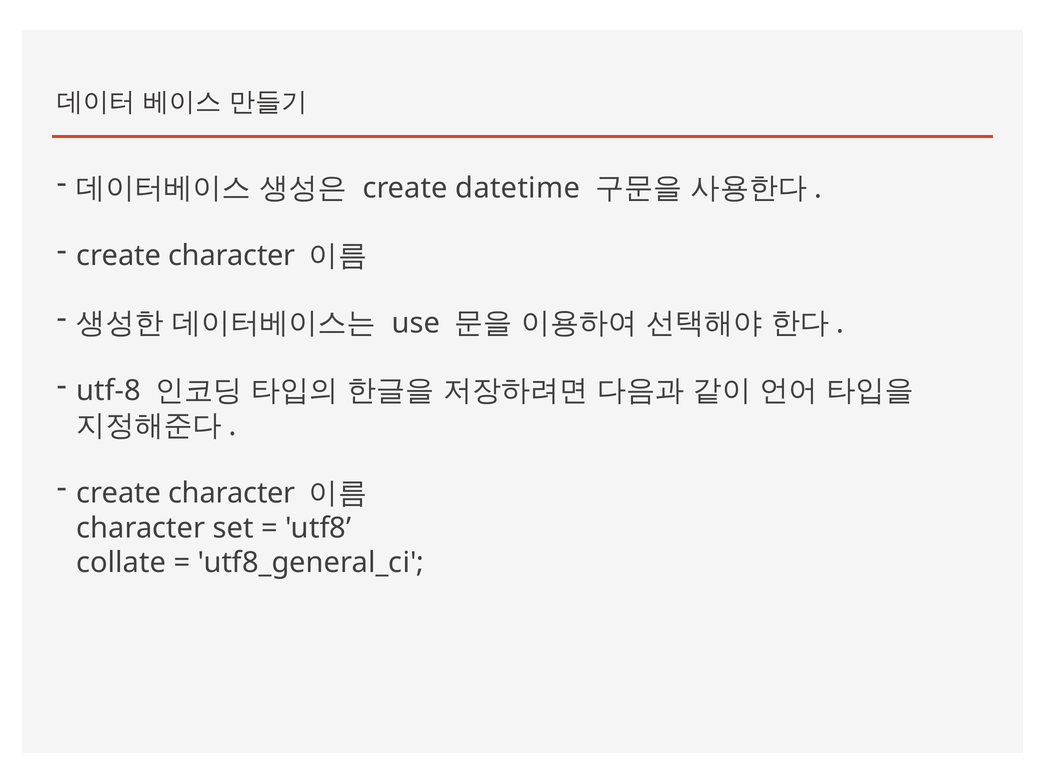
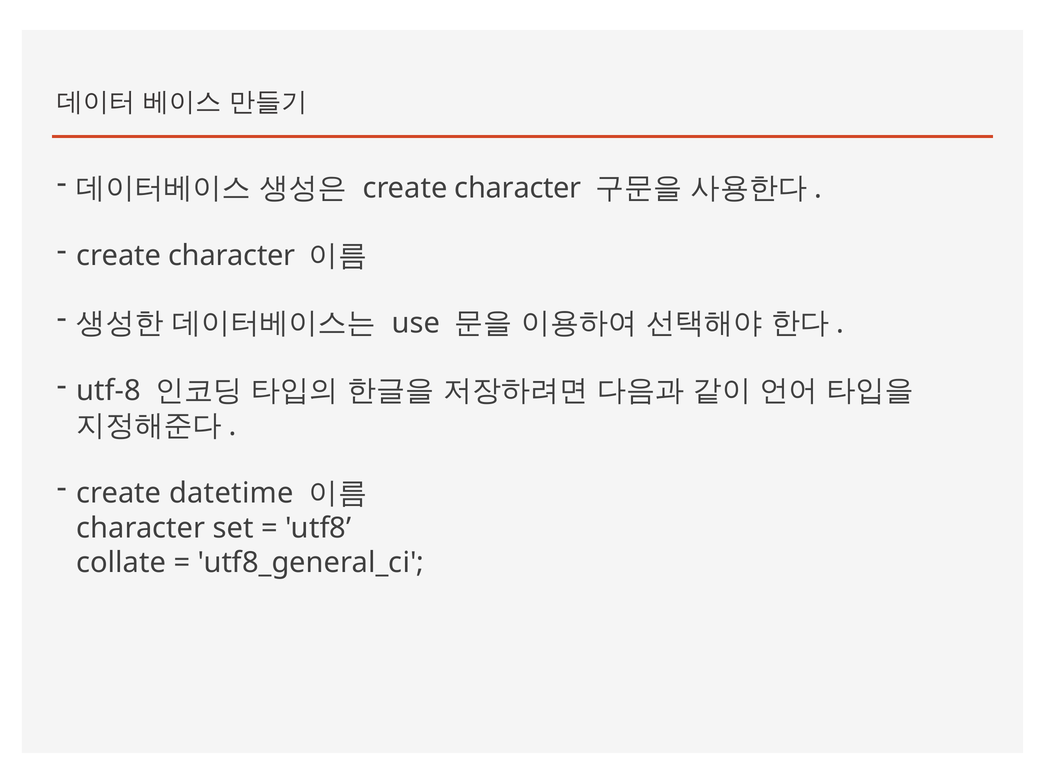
datetime: datetime -> character (518, 188)
character: character -> datetime (232, 494)
